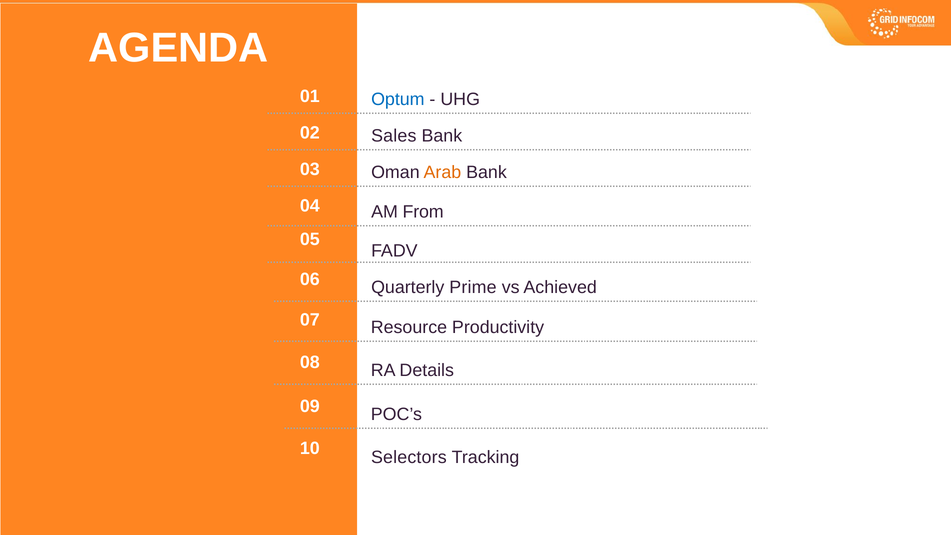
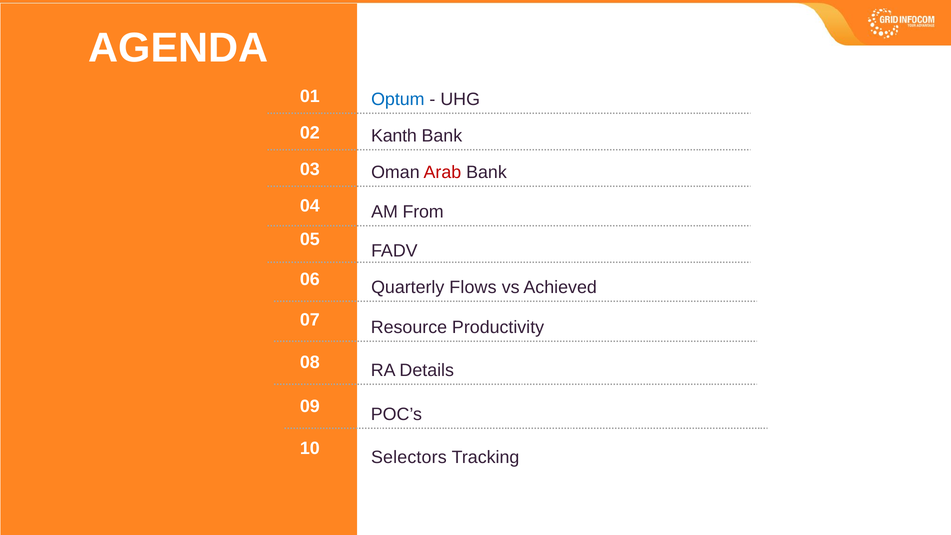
Sales: Sales -> Kanth (394, 136)
Arab colour: orange -> red (442, 172)
Prime: Prime -> Flows (473, 287)
